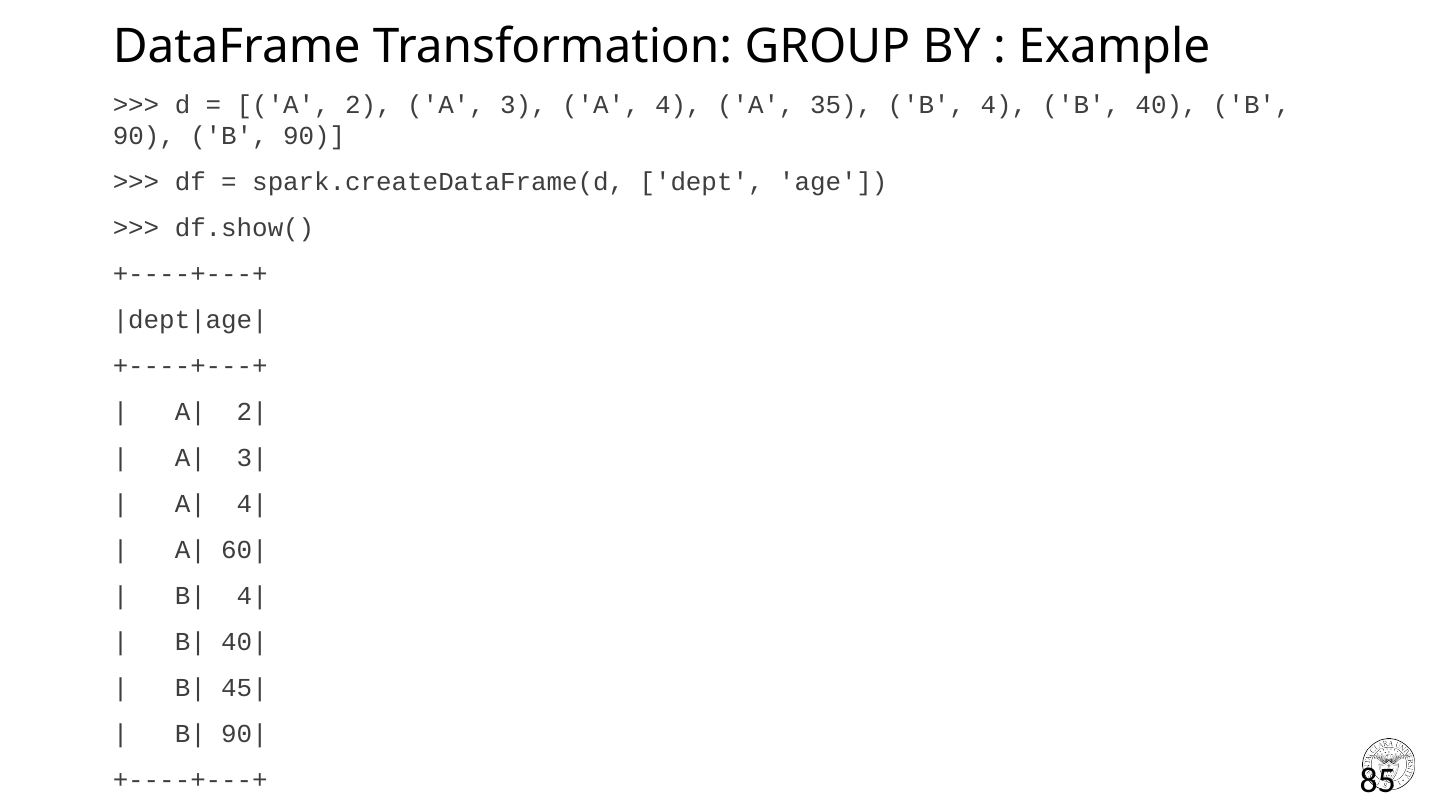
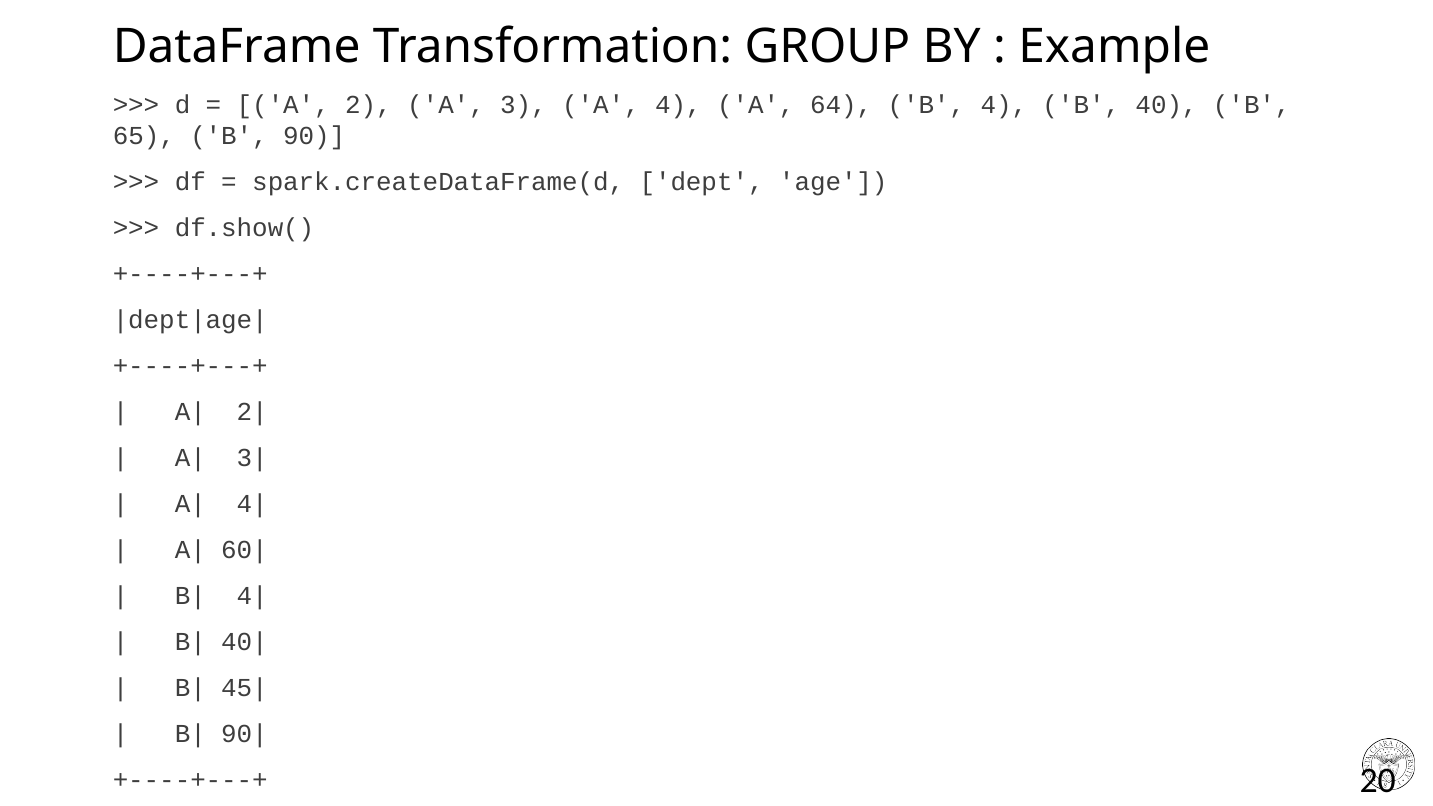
35: 35 -> 64 (841, 105)
90: 90 -> 65 (144, 136)
85: 85 -> 20 (1378, 781)
